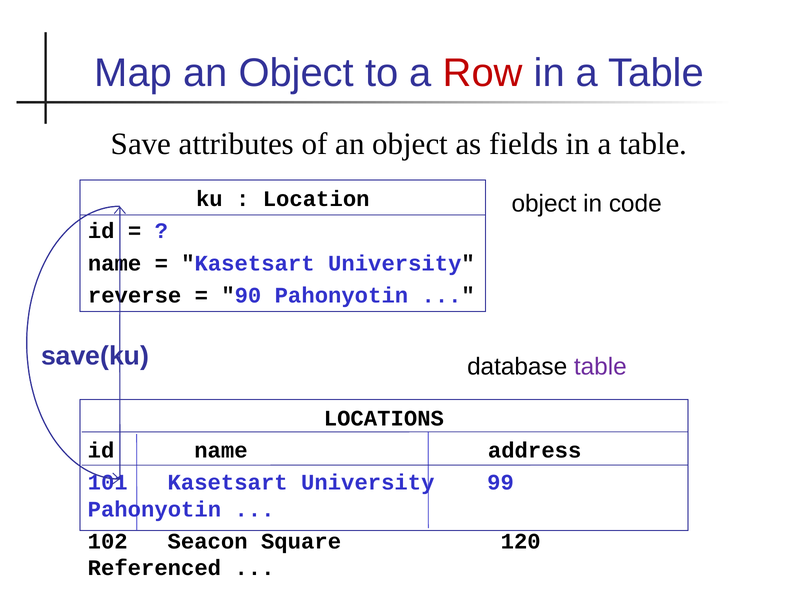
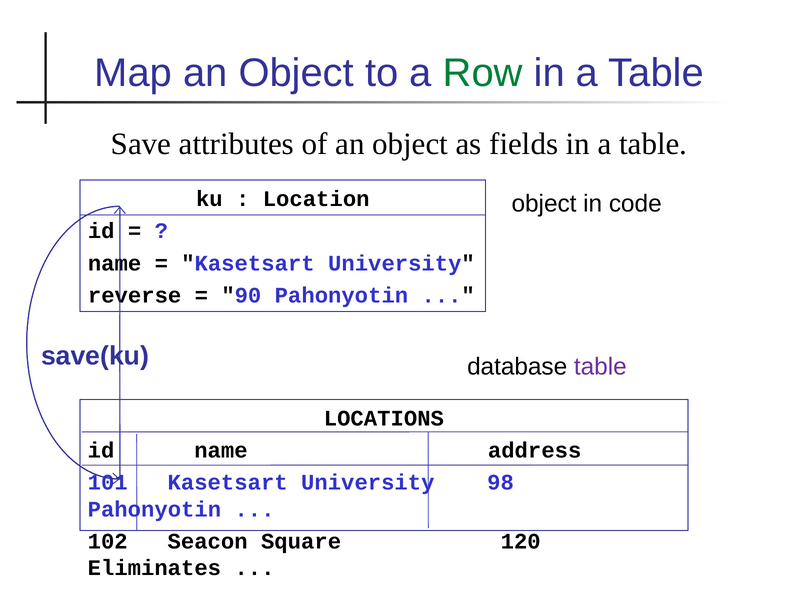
Row colour: red -> green (483, 73)
99: 99 -> 98 (501, 483)
Referenced: Referenced -> Eliminates (154, 568)
